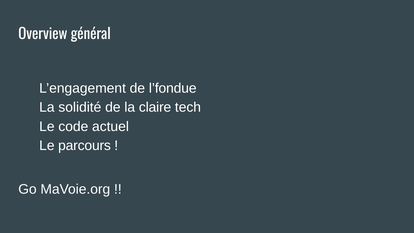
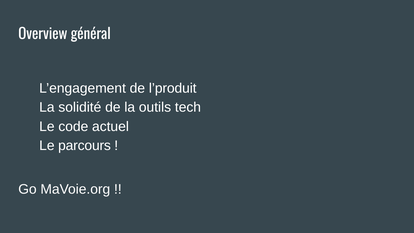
l’fondue: l’fondue -> l’produit (173, 88)
claire: claire -> outils (155, 107)
